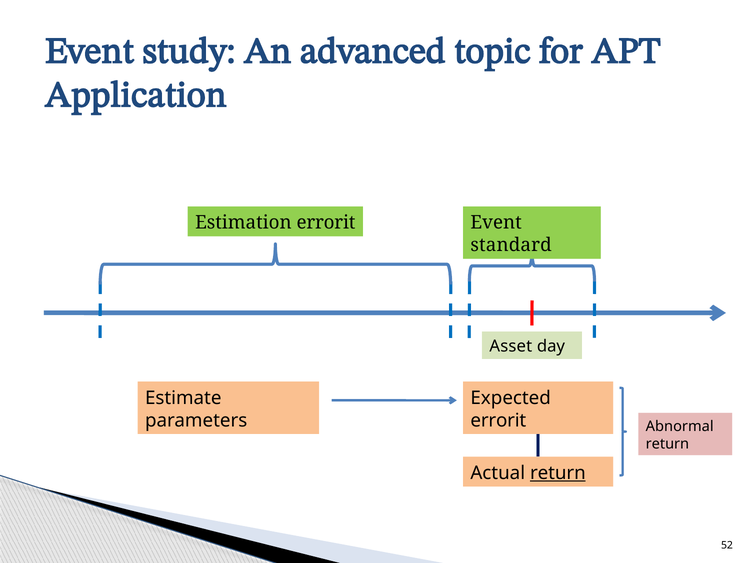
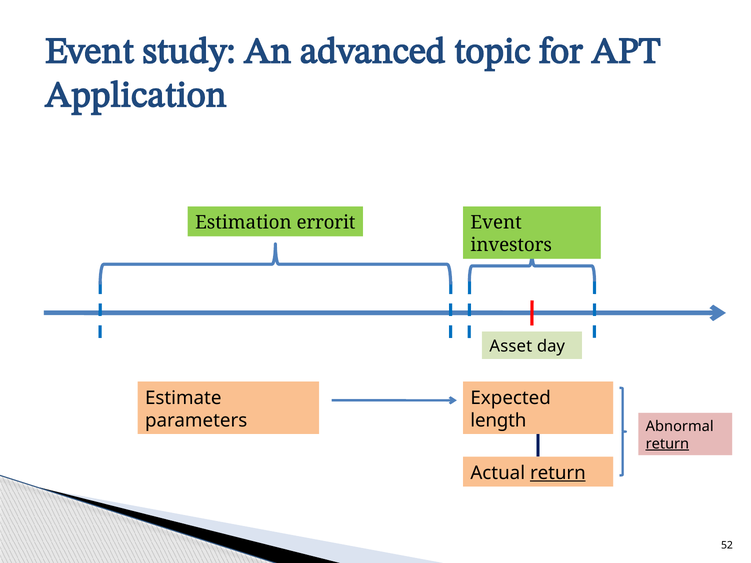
standard: standard -> investors (511, 245)
errorit: errorit -> length (498, 421)
return underline: none -> present (667, 444)
